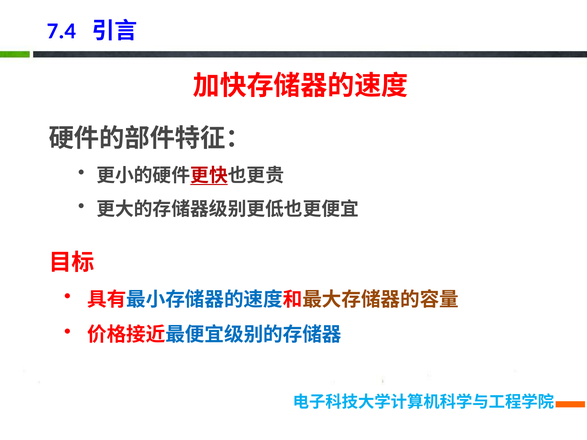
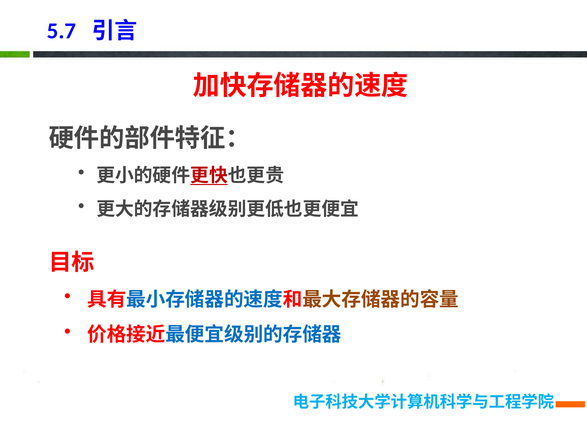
7.4: 7.4 -> 5.7 (61, 31)
